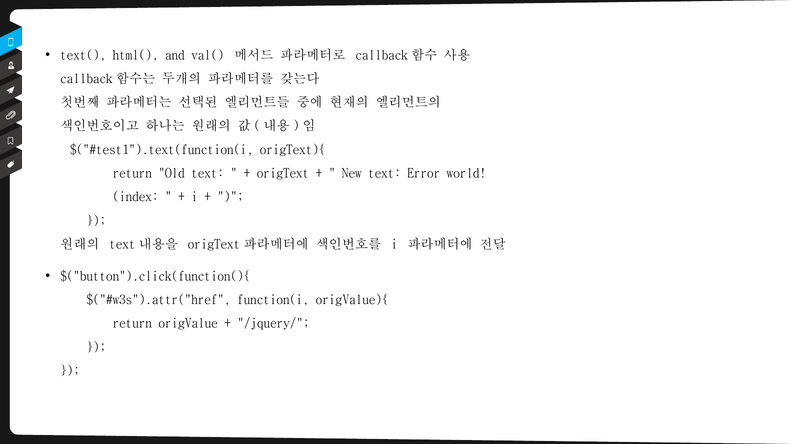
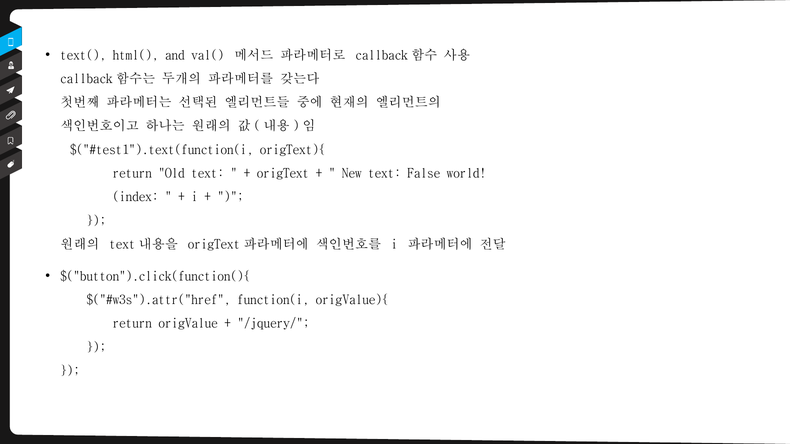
Error: Error -> False (424, 174)
